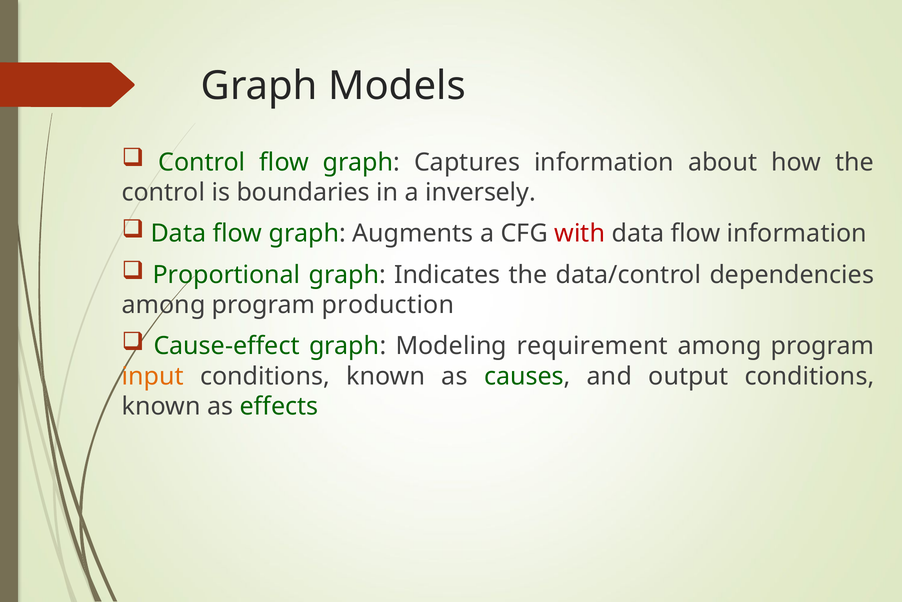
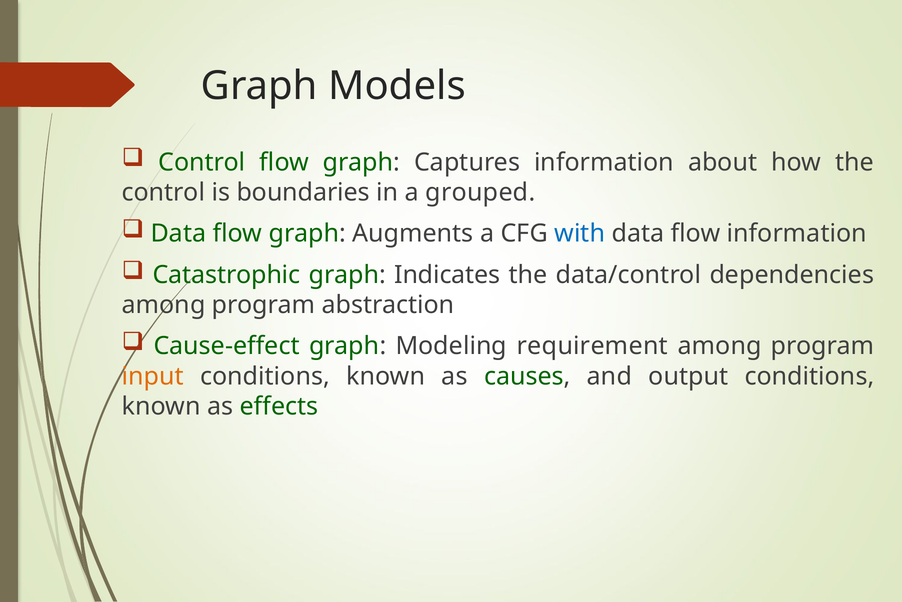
inversely: inversely -> grouped (480, 192)
with colour: red -> blue (580, 233)
Proportional: Proportional -> Catastrophic (227, 275)
production: production -> abstraction (388, 305)
